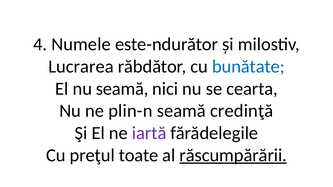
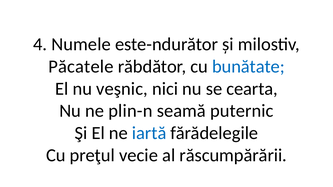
Lucrarea: Lucrarea -> Păcatele (81, 67)
nu seamă: seamă -> veşnic (122, 89)
credinţă: credinţă -> puternic (242, 111)
iartă colour: purple -> blue (149, 133)
toate: toate -> vecie (138, 155)
răscumpărării underline: present -> none (233, 155)
